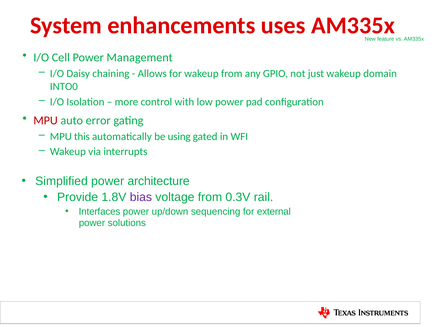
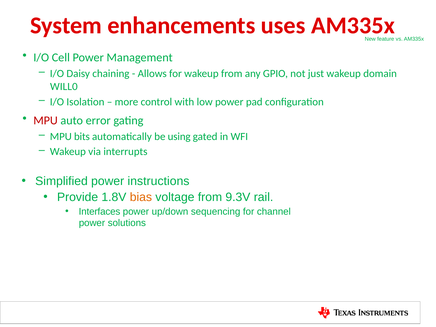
INTO0: INTO0 -> WILL0 (64, 87)
this: this -> bits (82, 136)
architecture: architecture -> instructions (158, 181)
bias colour: purple -> orange (141, 197)
0.3V: 0.3V -> 9.3V (238, 197)
external: external -> channel (274, 211)
